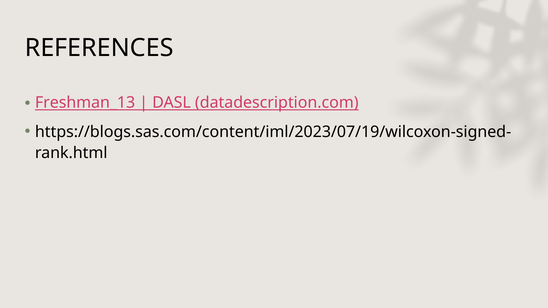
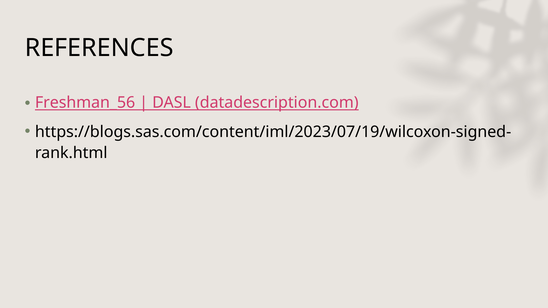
Freshman_13: Freshman_13 -> Freshman_56 (85, 103)
